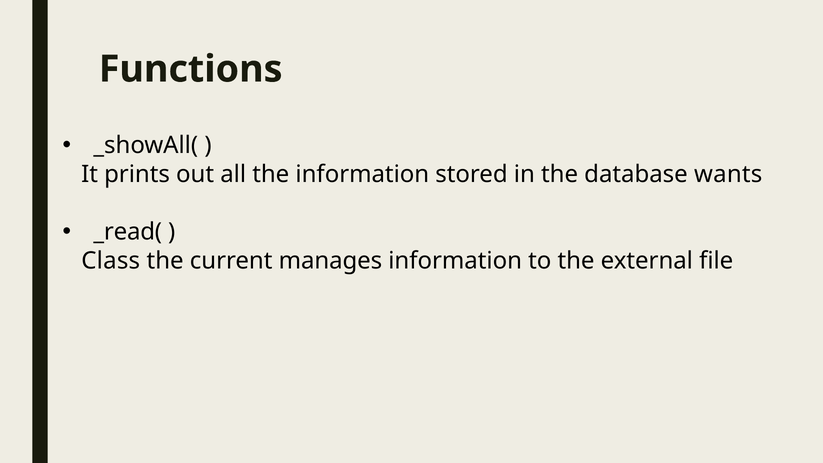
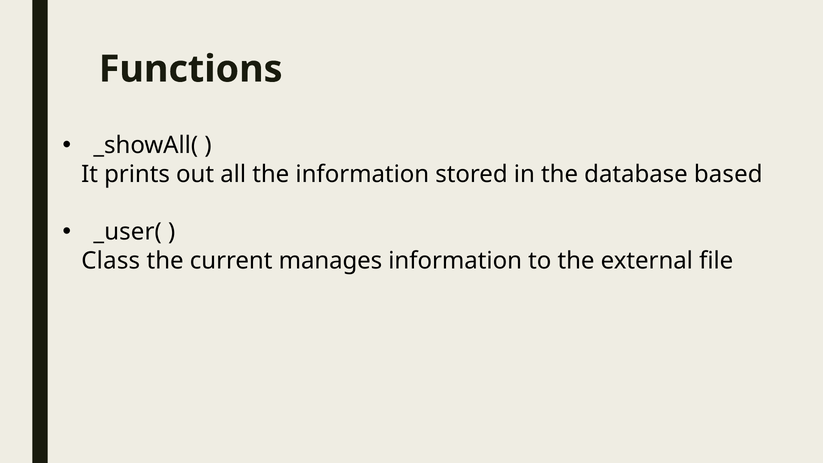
wants: wants -> based (728, 174)
_read(: _read( -> _user( (128, 232)
